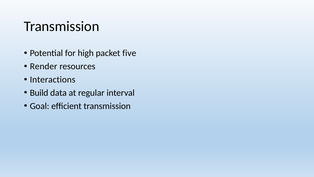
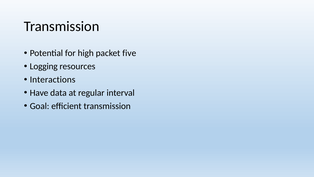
Render: Render -> Logging (44, 66)
Build: Build -> Have (39, 93)
